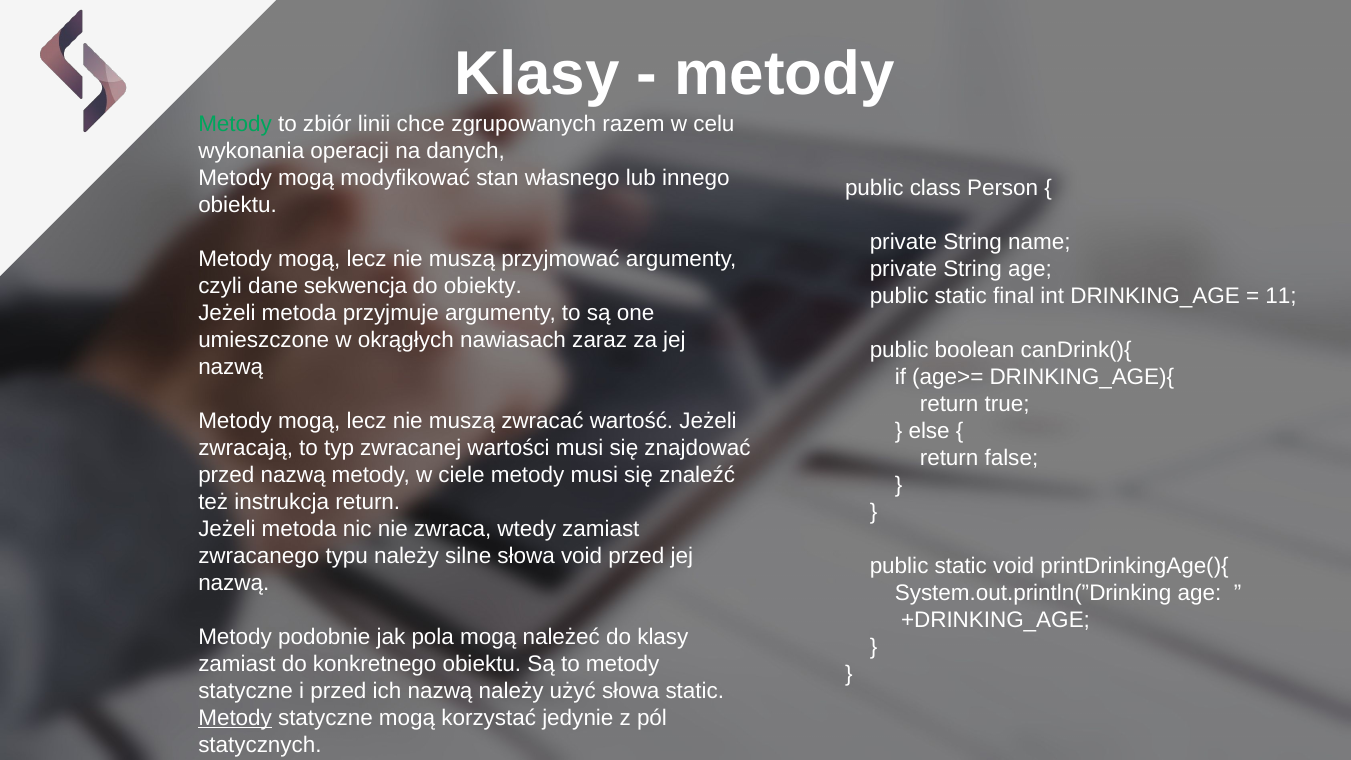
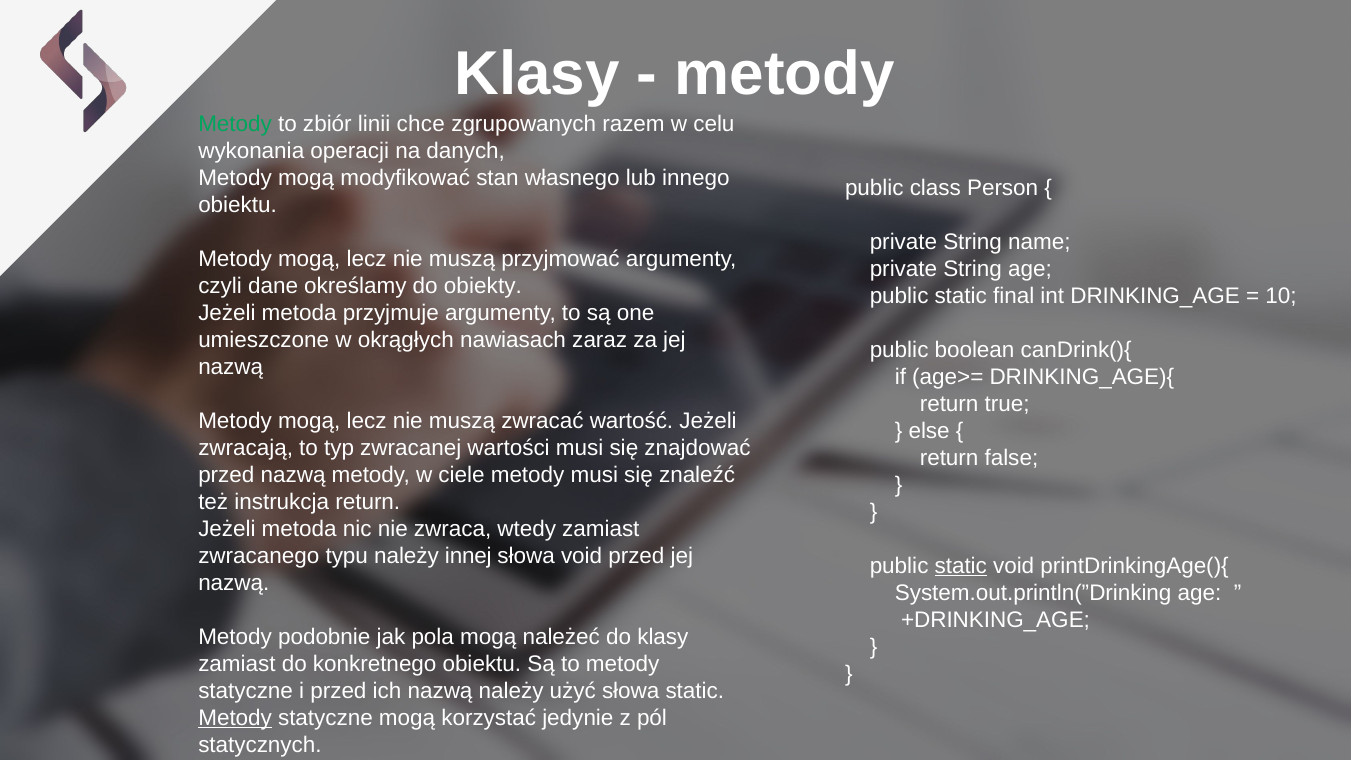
sekwencja: sekwencja -> określamy (355, 286)
11: 11 -> 10 (1281, 296)
silne: silne -> innej (468, 556)
static underline: none -> present (961, 566)
